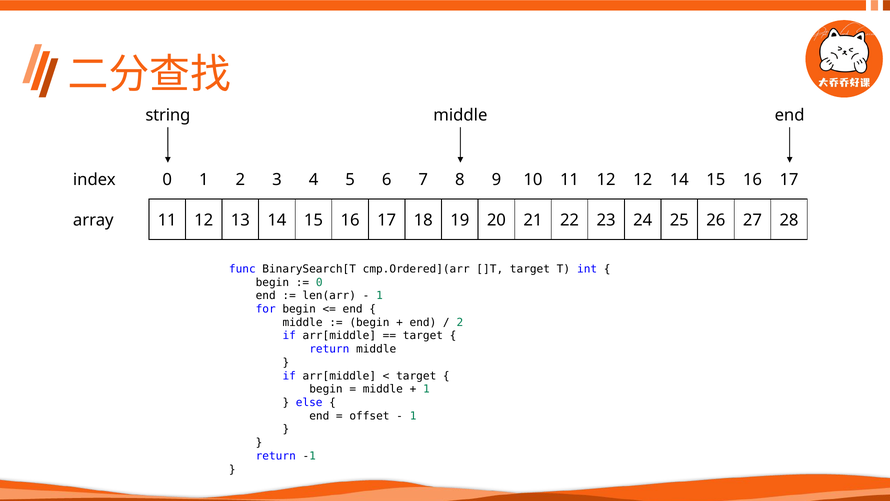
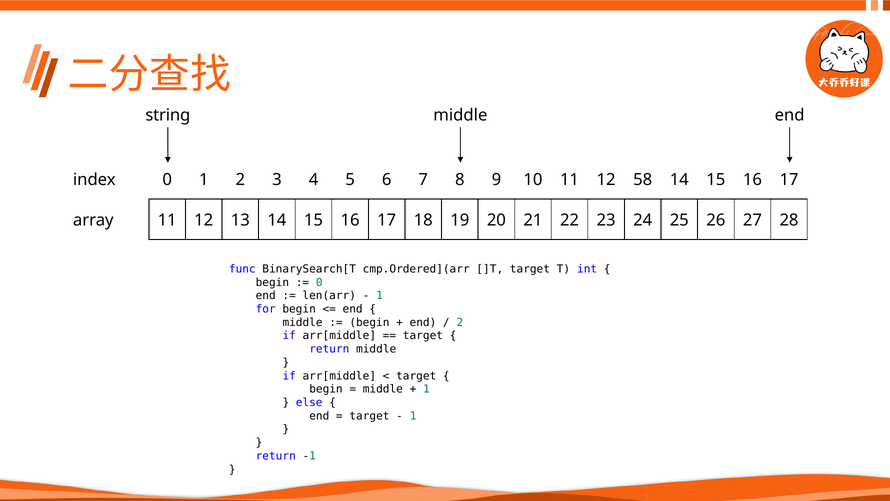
12 12: 12 -> 58 (643, 180)
offset: offset -> target (369, 416)
